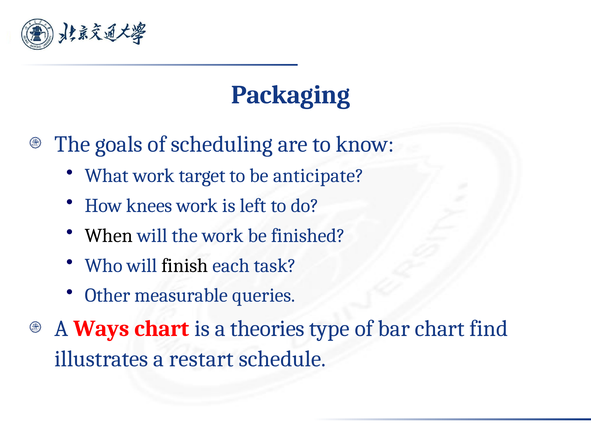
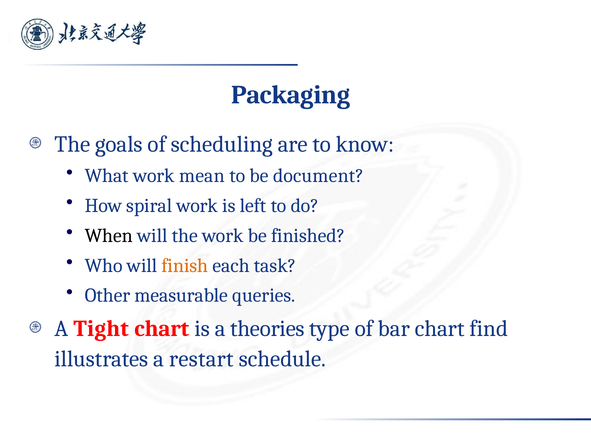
target: target -> mean (202, 176)
anticipate: anticipate -> document (318, 176)
knees: knees -> spiral (149, 206)
finish colour: black -> orange (185, 266)
Ways: Ways -> Tight (101, 329)
